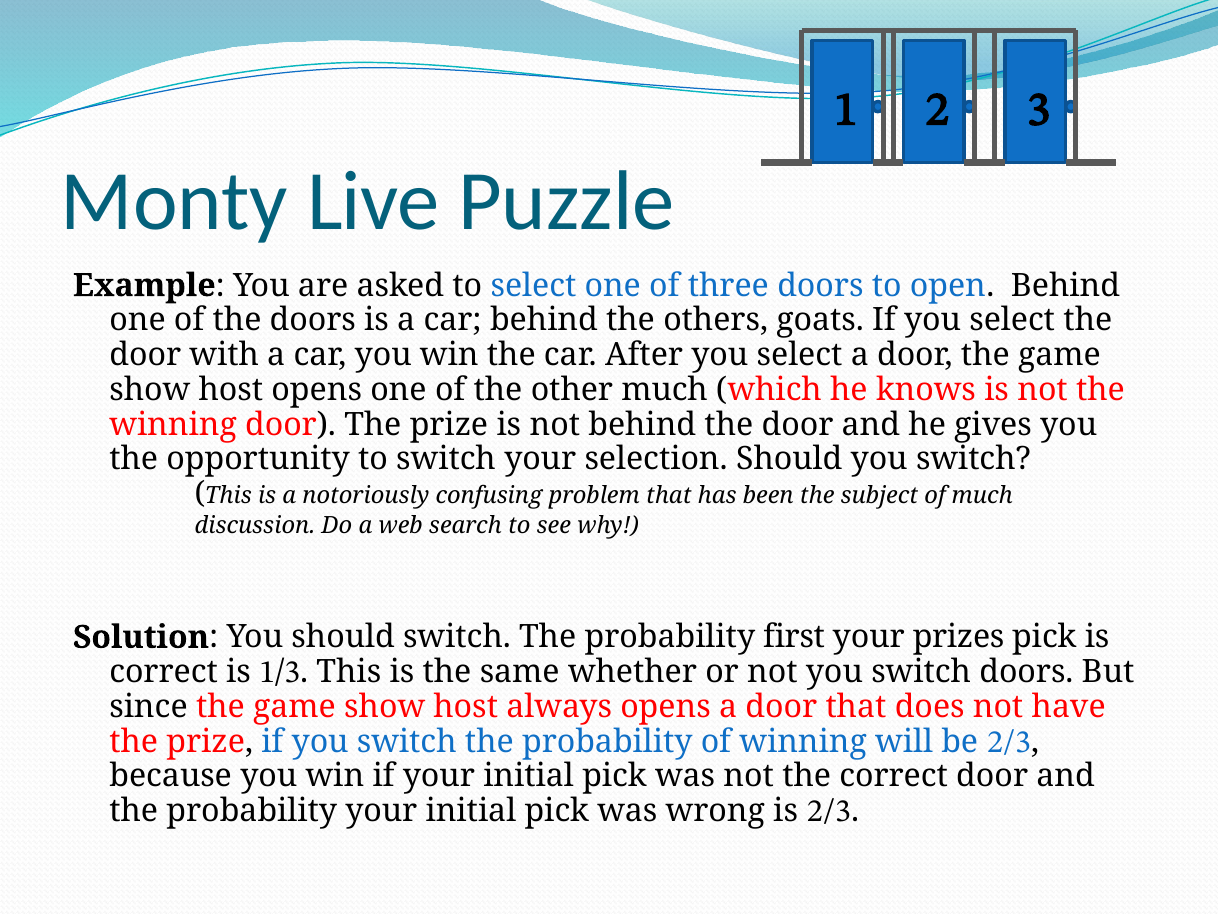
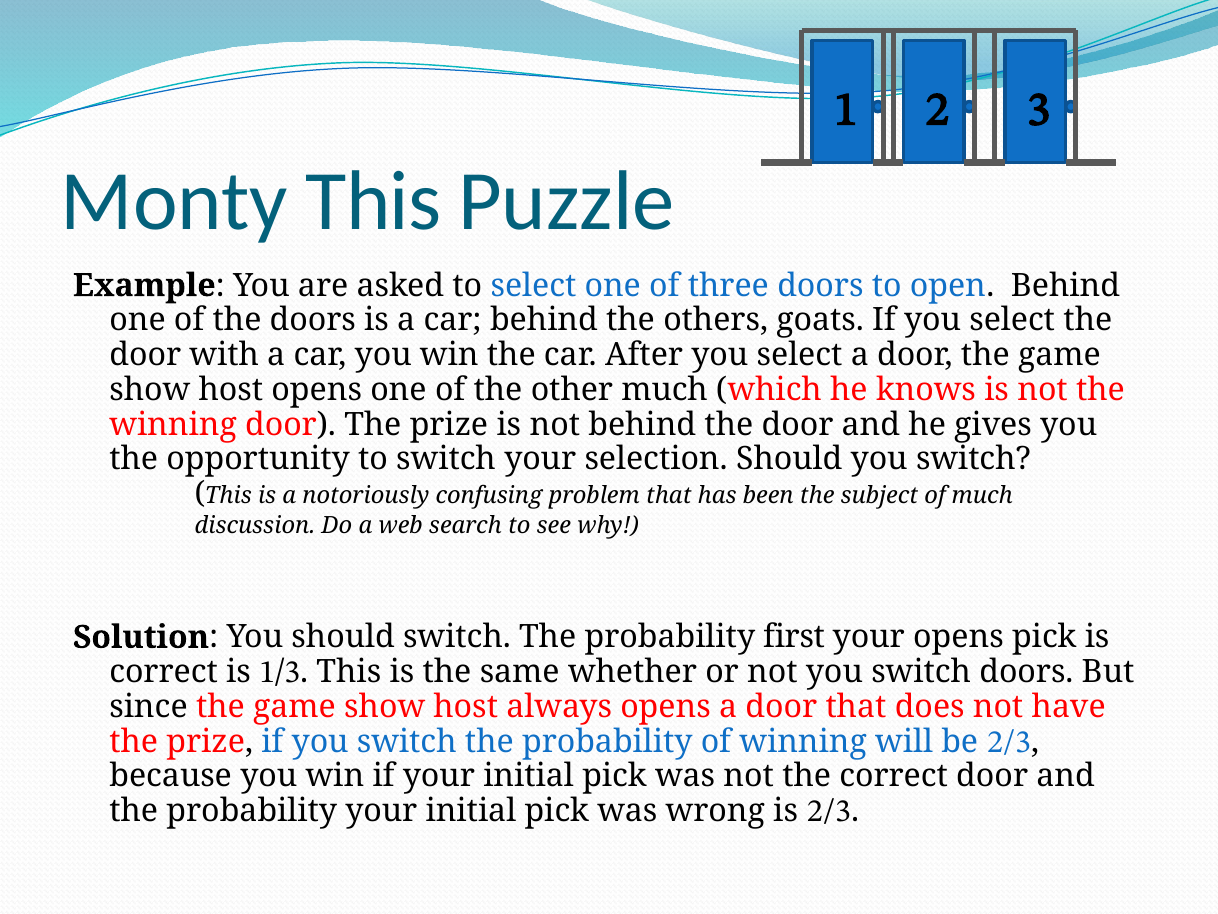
Monty Live: Live -> This (373, 201)
your prizes: prizes -> opens (958, 637)
